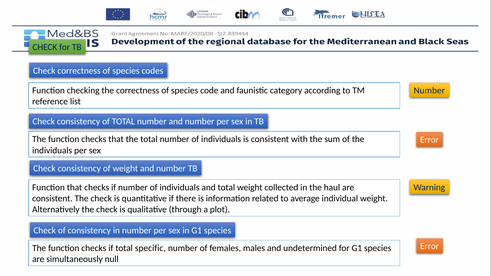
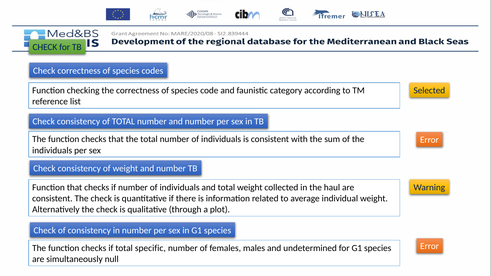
Number: Number -> Selected (429, 91)
